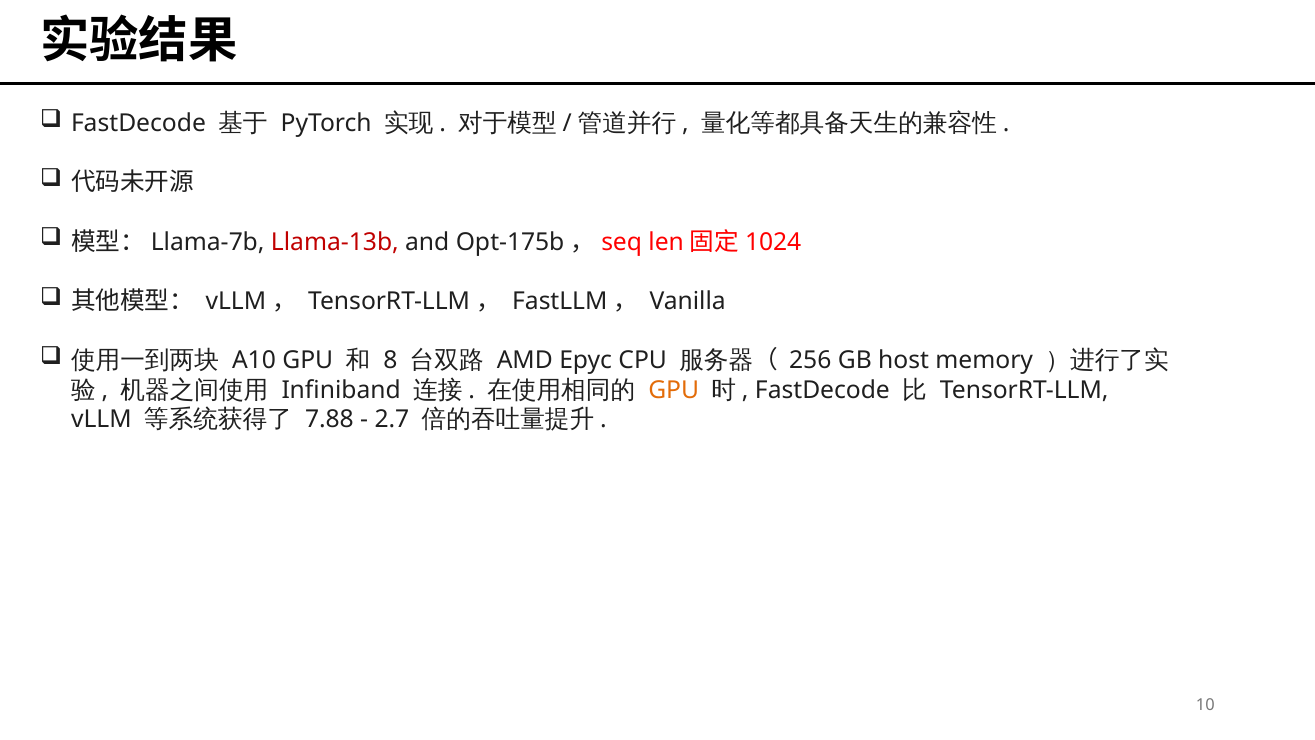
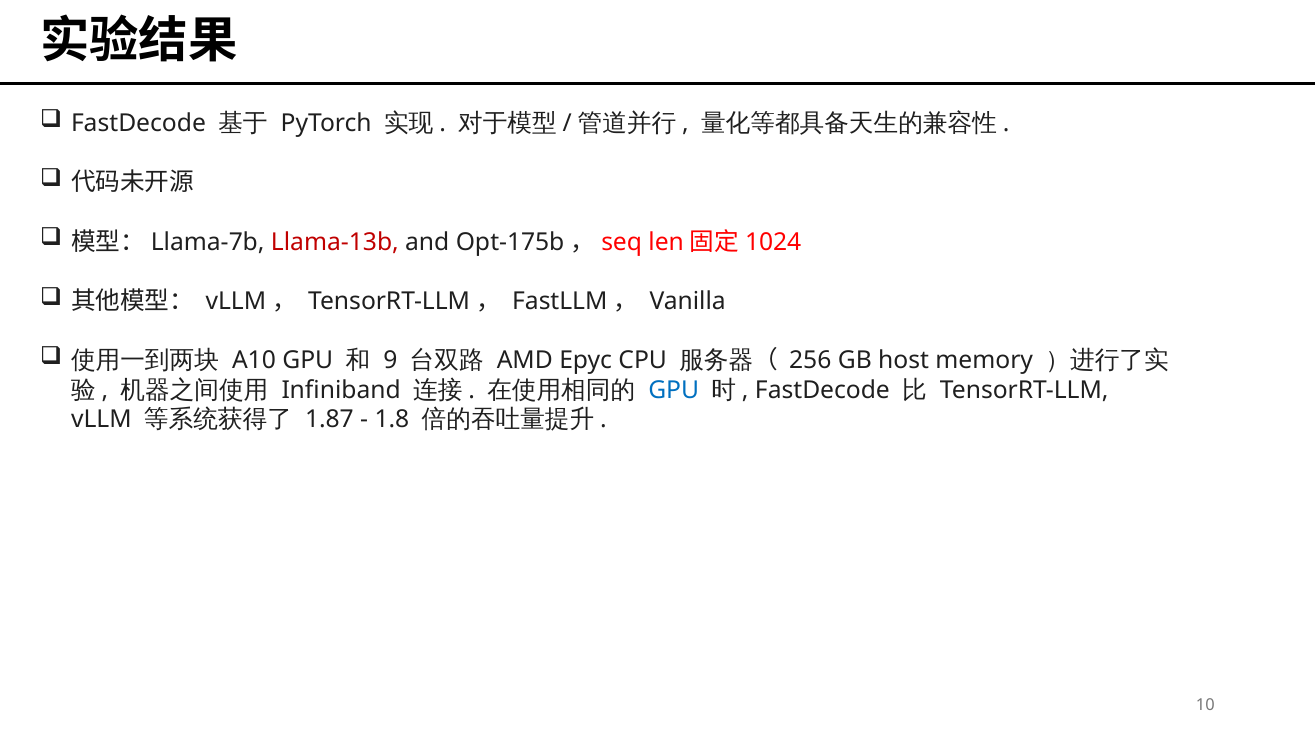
8: 8 -> 9 (390, 360)
GPU colour: orange -> blue (674, 390)
7.88: 7.88 -> 1.87 (329, 419)
2.7: 2.7 -> 1.8 (392, 419)
